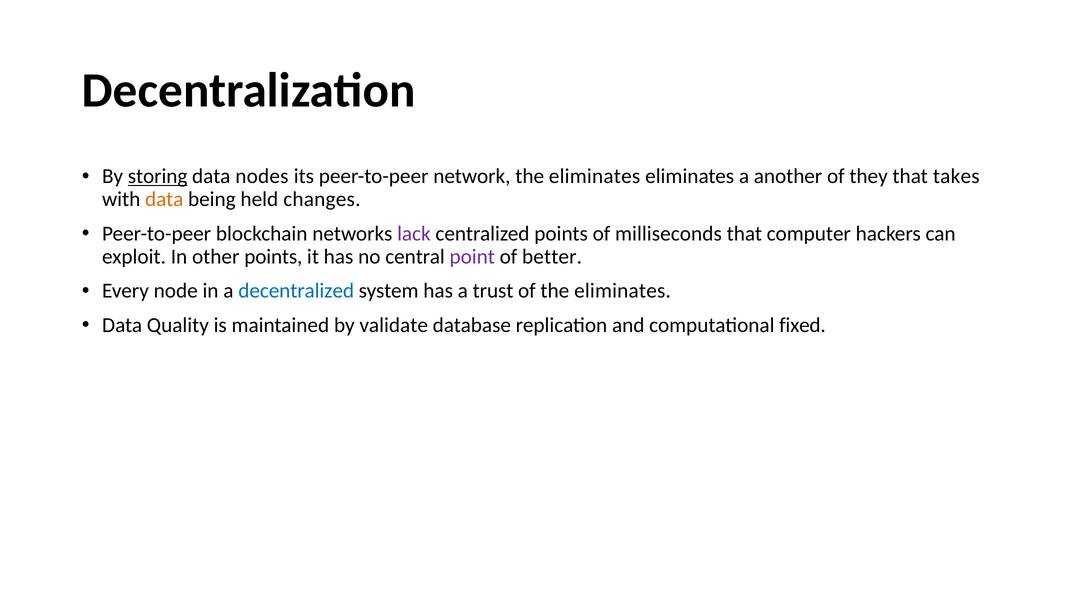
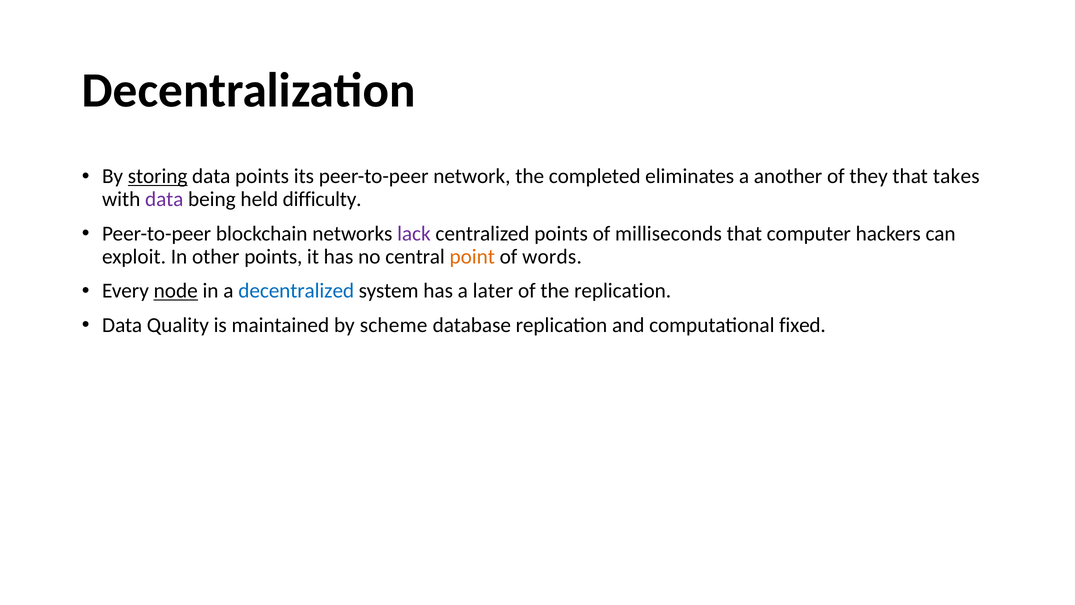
data nodes: nodes -> points (262, 176)
network the eliminates: eliminates -> completed (595, 176)
data colour: orange -> purple (164, 199)
changes: changes -> difficulty (322, 199)
point colour: purple -> orange (472, 257)
better: better -> words (552, 257)
node underline: none -> present (176, 291)
trust: trust -> later (493, 291)
of the eliminates: eliminates -> replication (623, 291)
validate: validate -> scheme (394, 325)
